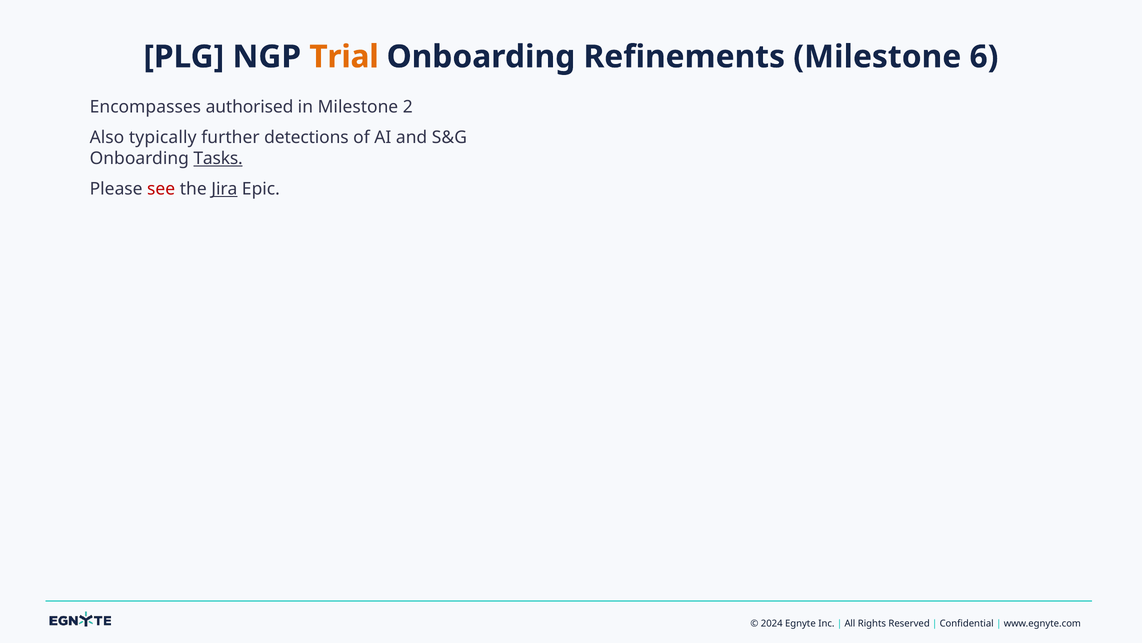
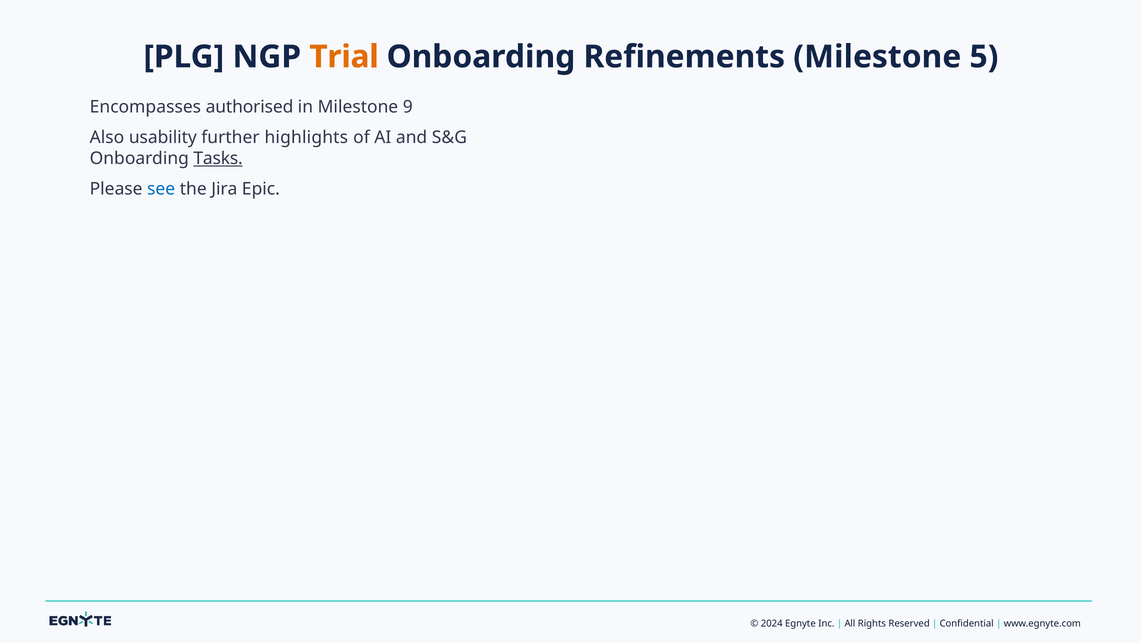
6: 6 -> 5 (984, 57)
2: 2 -> 9 (408, 107)
typically: typically -> usability (163, 137)
detections: detections -> highlights (306, 137)
see colour: red -> blue (161, 189)
Jira underline: present -> none (224, 189)
